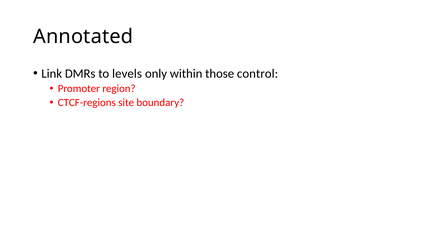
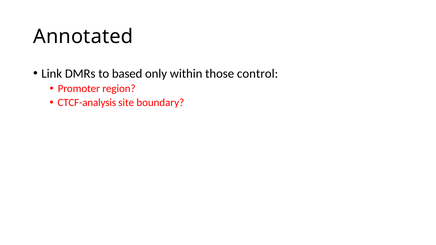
levels: levels -> based (127, 74)
CTCF-regions: CTCF-regions -> CTCF-analysis (87, 103)
